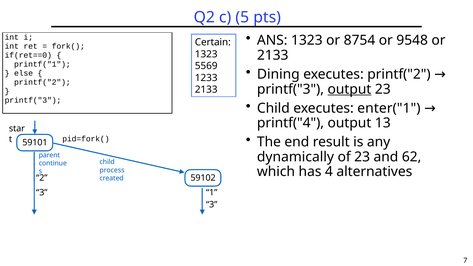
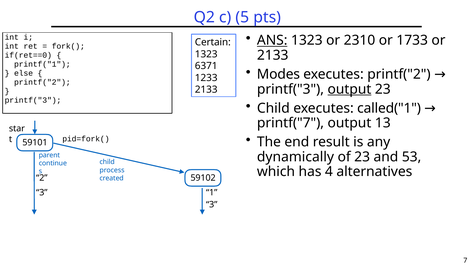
ANS underline: none -> present (272, 40)
8754: 8754 -> 2310 (360, 40)
9548: 9548 -> 1733 (412, 40)
5569: 5569 -> 6371 (206, 66)
Dining: Dining -> Modes (278, 74)
enter("1: enter("1 -> called("1 (389, 108)
printf("4: printf("4 -> printf("7 (290, 123)
62: 62 -> 53 (412, 157)
